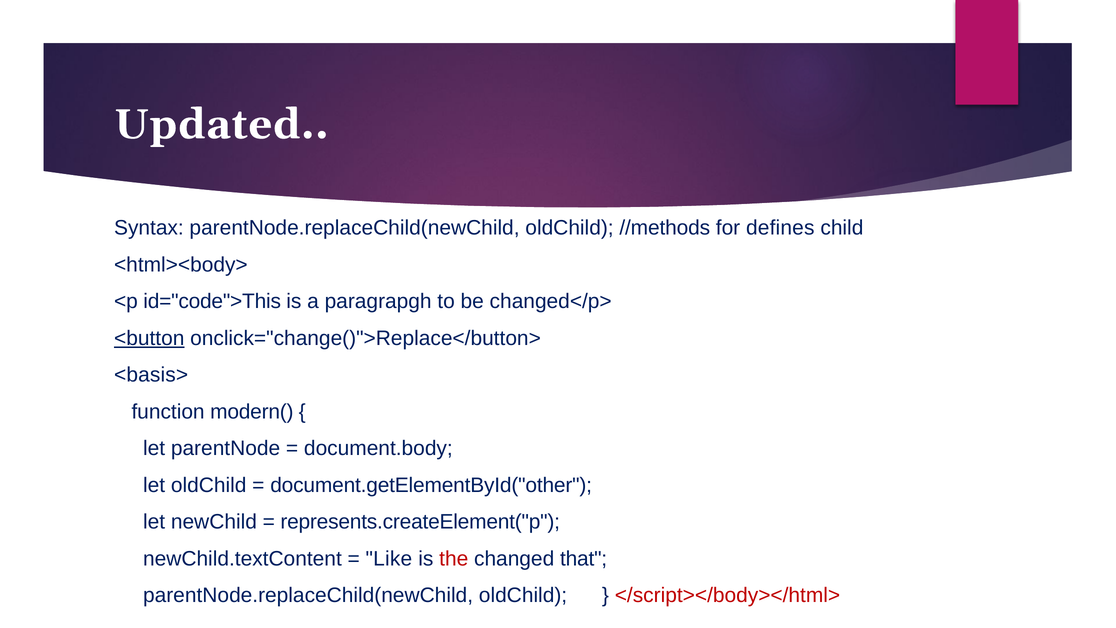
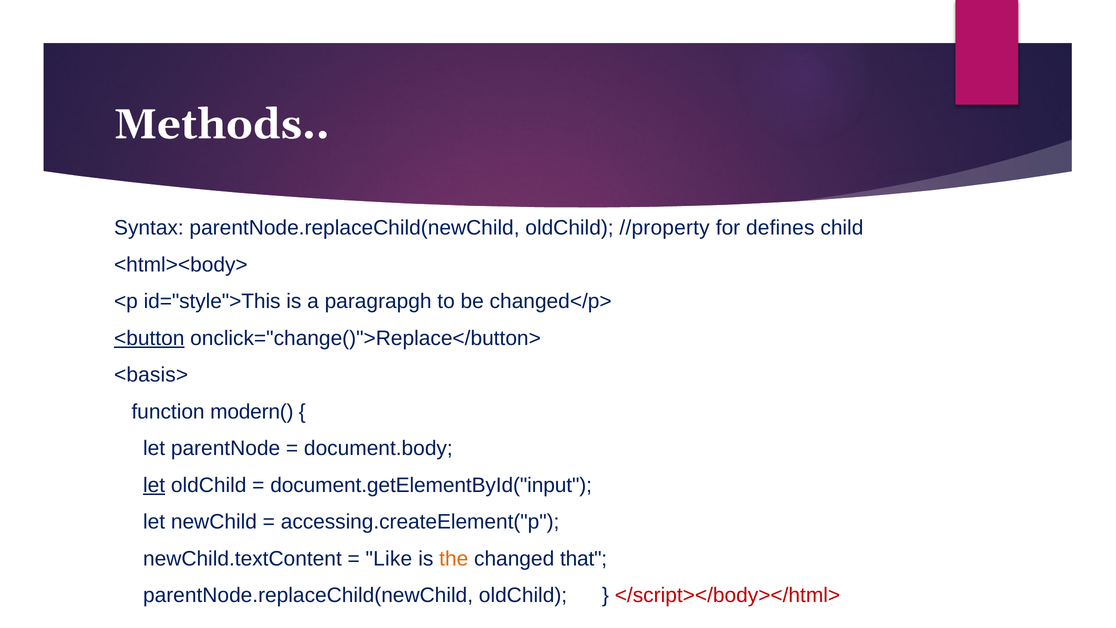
Updated: Updated -> Methods (222, 124)
//methods: //methods -> //property (665, 228)
id="code">This: id="code">This -> id="style">This (212, 301)
let underline: none -> present (154, 485)
document.getElementById("other: document.getElementById("other -> document.getElementById("input (431, 485)
represents.createElement("p: represents.createElement("p -> accessing.createElement("p (420, 522)
the colour: red -> orange (454, 558)
